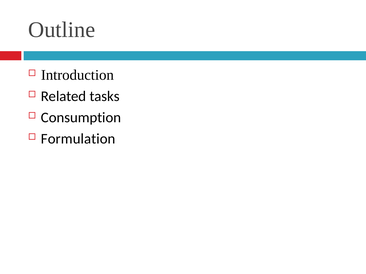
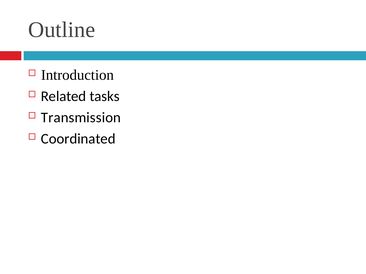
Consumption: Consumption -> Transmission (81, 118)
Formulation: Formulation -> Coordinated (78, 139)
